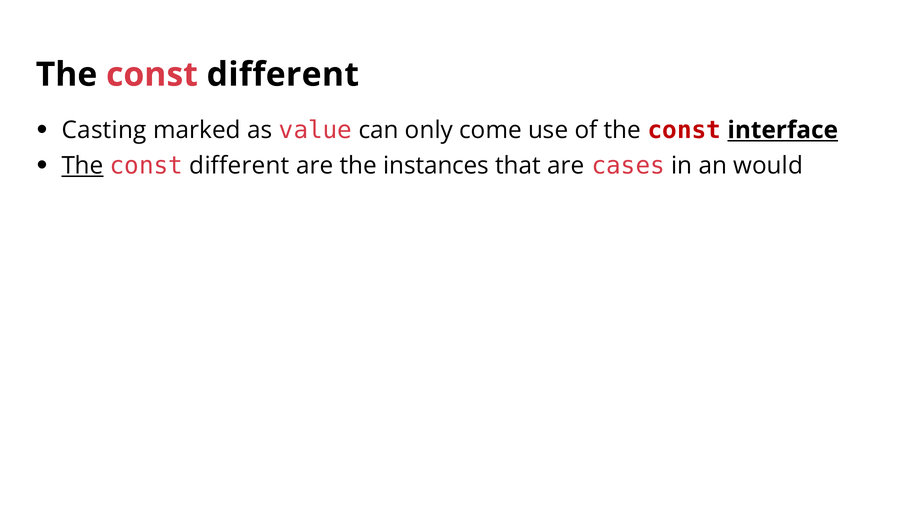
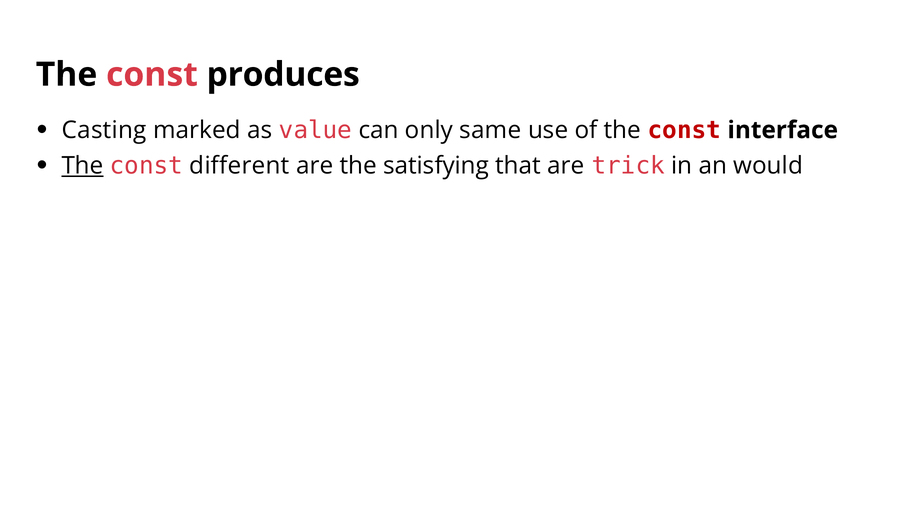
different: different -> produces (283, 75)
come: come -> same (490, 130)
interface underline: present -> none (783, 130)
instances: instances -> satisfying (436, 166)
cases: cases -> trick (628, 166)
